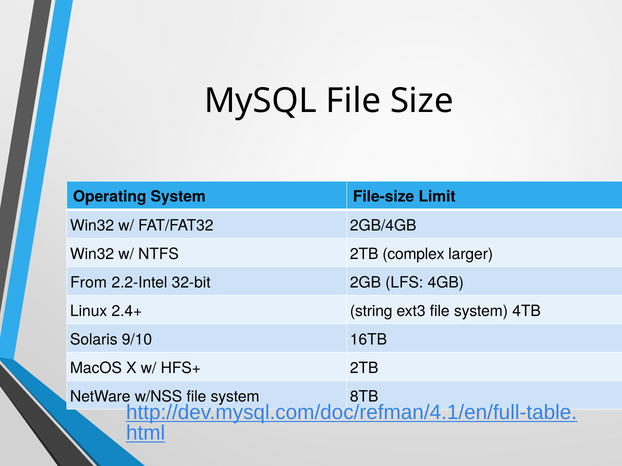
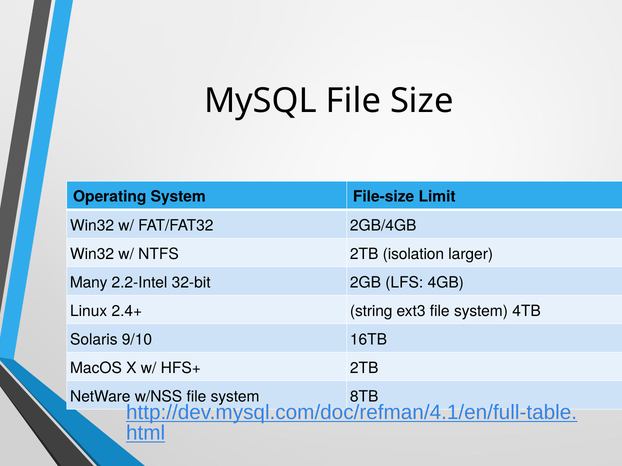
complex: complex -> isolation (413, 254)
From: From -> Many (89, 283)
